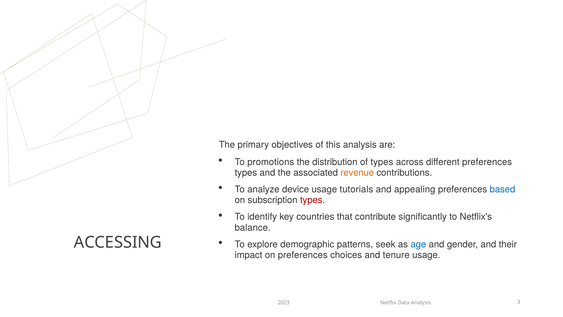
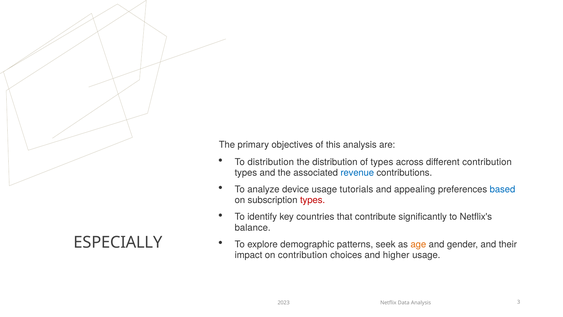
To promotions: promotions -> distribution (271, 162)
different preferences: preferences -> contribution (487, 162)
revenue colour: orange -> blue (357, 173)
ACCESSING: ACCESSING -> ESPECIALLY (118, 242)
age colour: blue -> orange (418, 244)
on preferences: preferences -> contribution (303, 255)
tenure: tenure -> higher (396, 255)
